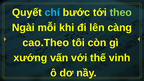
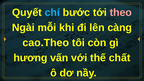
theo colour: light green -> pink (121, 12)
xướng: xướng -> hương (30, 58)
vinh: vinh -> chất (120, 58)
